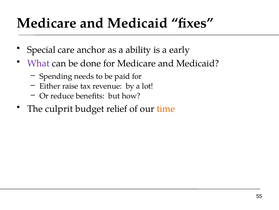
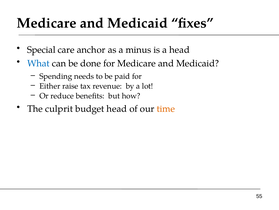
ability: ability -> minus (138, 50)
a early: early -> head (180, 50)
What colour: purple -> blue (38, 63)
budget relief: relief -> head (117, 108)
